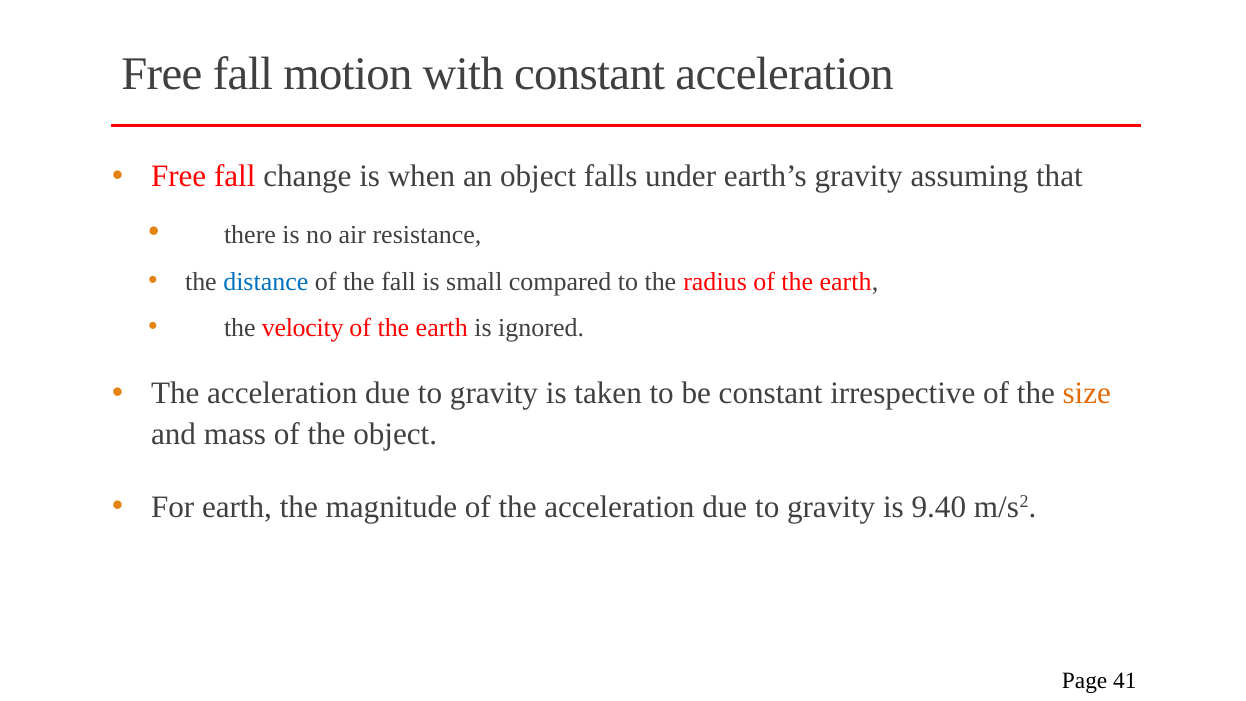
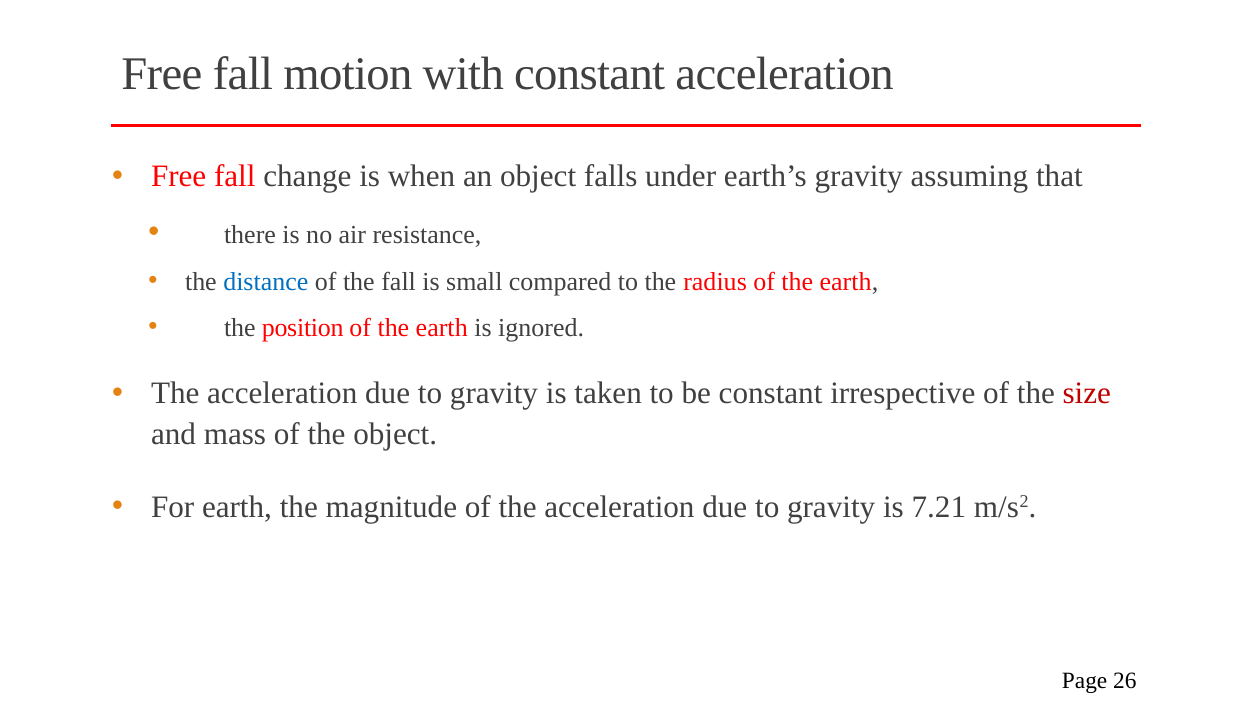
velocity: velocity -> position (303, 328)
size colour: orange -> red (1087, 393)
9.40: 9.40 -> 7.21 (939, 507)
41: 41 -> 26 (1125, 680)
